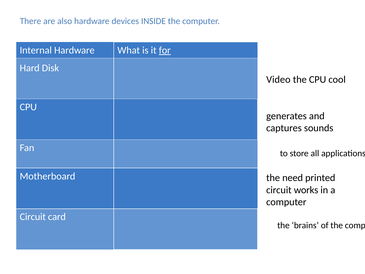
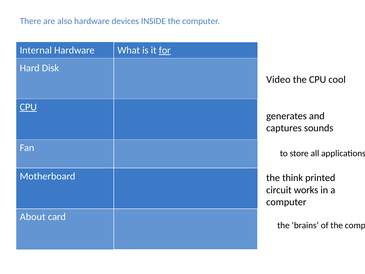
CPU underline: none -> present (28, 107)
need: need -> think (293, 178)
Circuit: Circuit -> About (33, 217)
